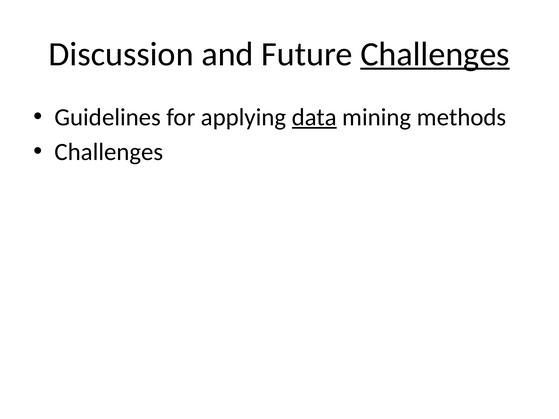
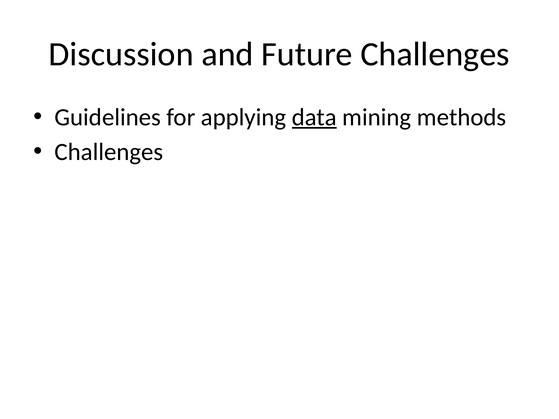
Challenges underline: present -> none (435, 54)
